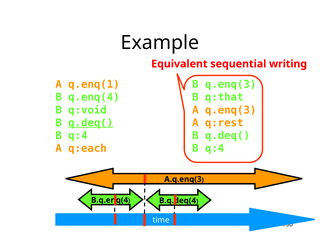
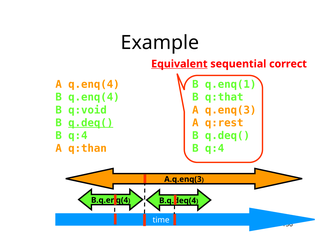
Equivalent underline: none -> present (179, 64)
writing: writing -> correct (288, 64)
A q.enq(1: q.enq(1 -> q.enq(4 (94, 84)
B q.enq(3: q.enq(3 -> q.enq(1 (231, 84)
q:each: q:each -> q:than (88, 148)
